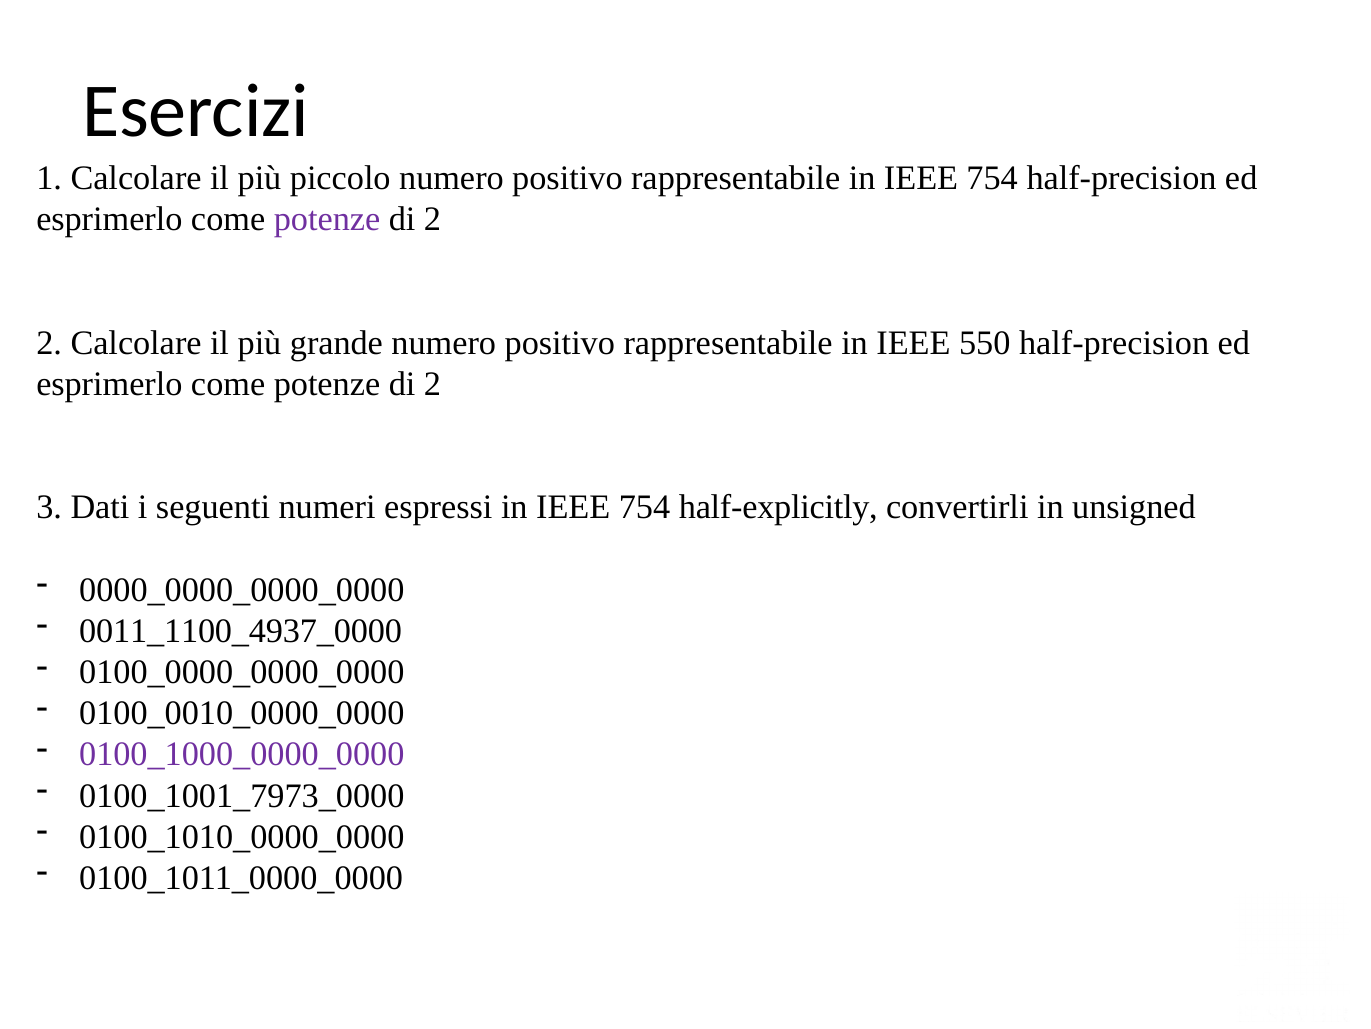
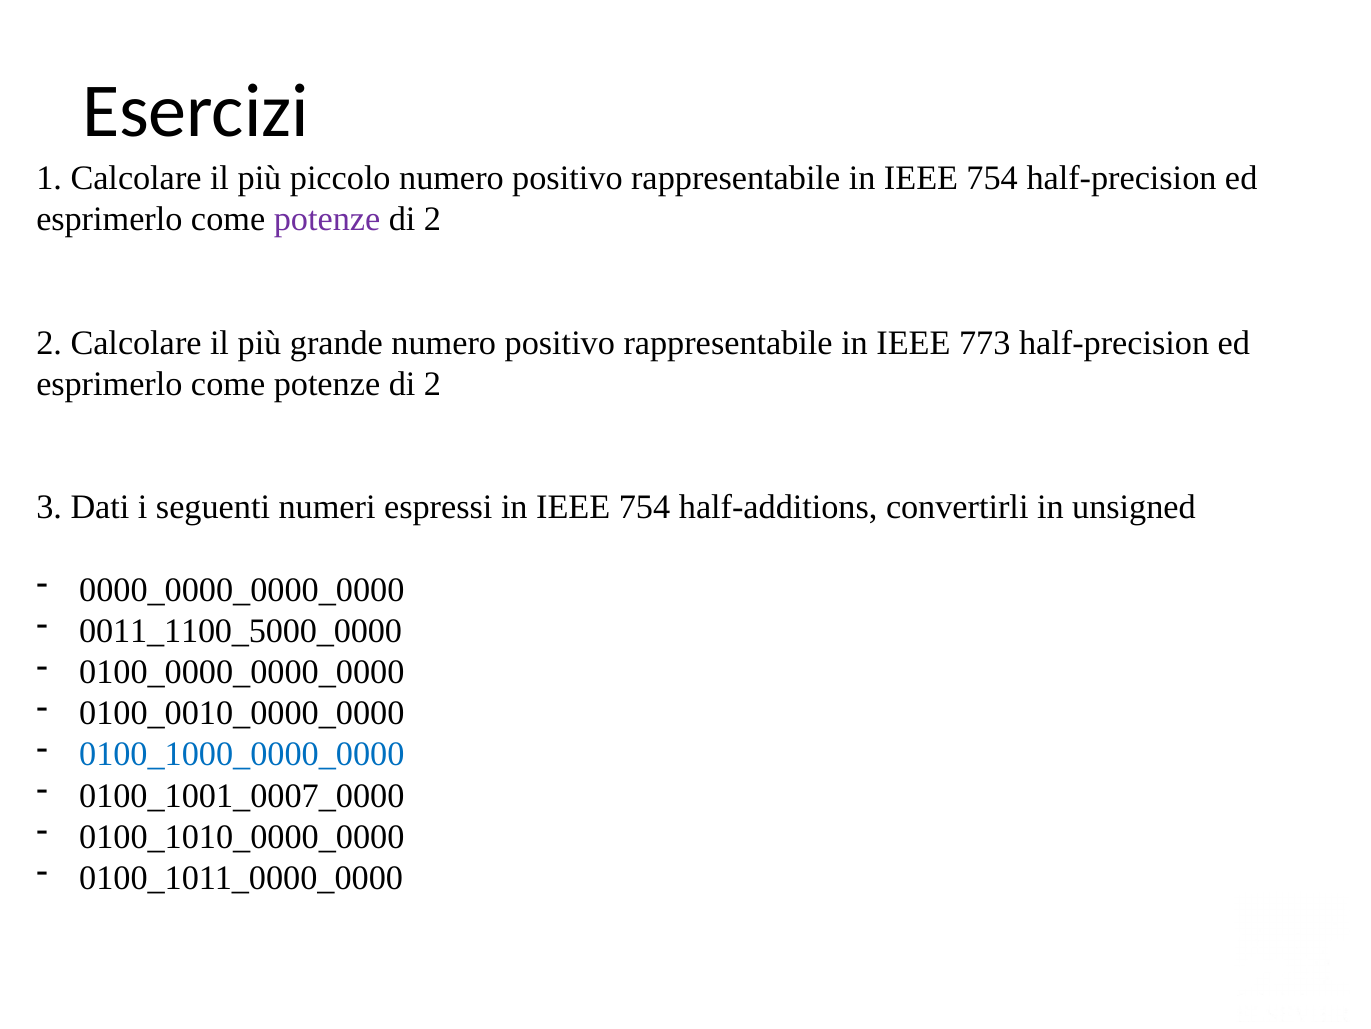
550: 550 -> 773 (985, 343)
half-explicitly: half-explicitly -> half-additions (778, 507)
0011_1100_4937_0000: 0011_1100_4937_0000 -> 0011_1100_5000_0000 (241, 631)
0100_1000_0000_0000 colour: purple -> blue (242, 754)
0100_1001_7973_0000: 0100_1001_7973_0000 -> 0100_1001_0007_0000 (242, 795)
